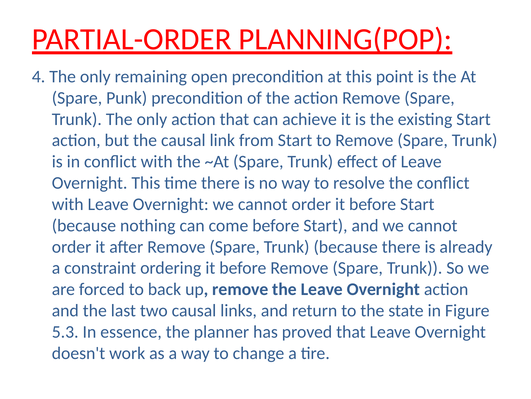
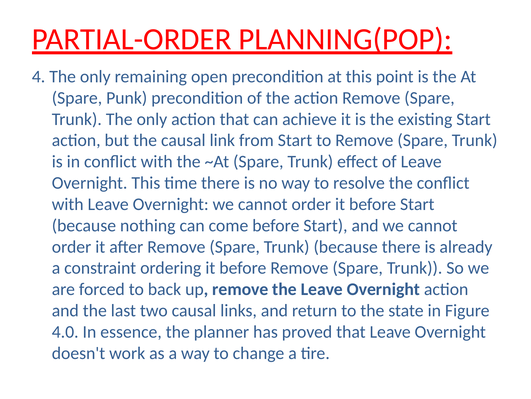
5.3: 5.3 -> 4.0 (65, 331)
